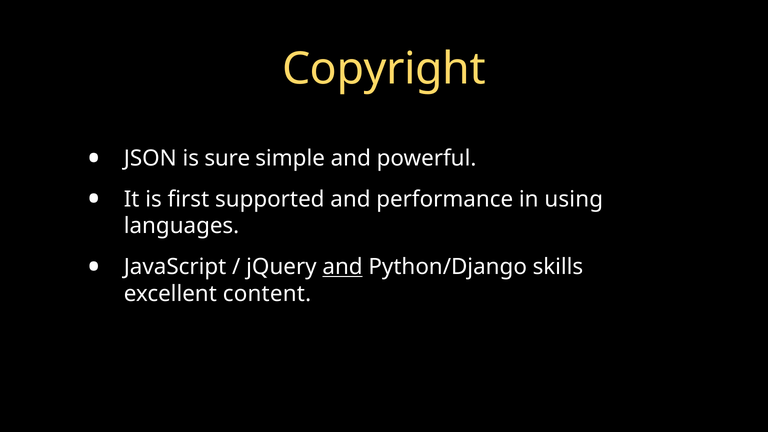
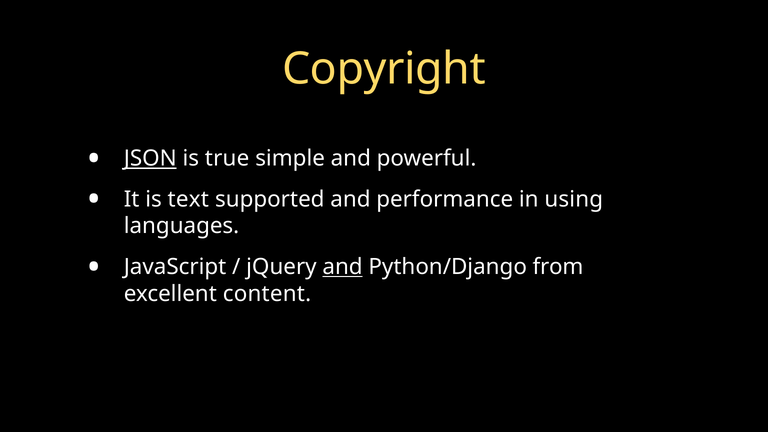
JSON underline: none -> present (150, 158)
sure: sure -> true (227, 158)
first: first -> text (188, 199)
skills: skills -> from (558, 267)
